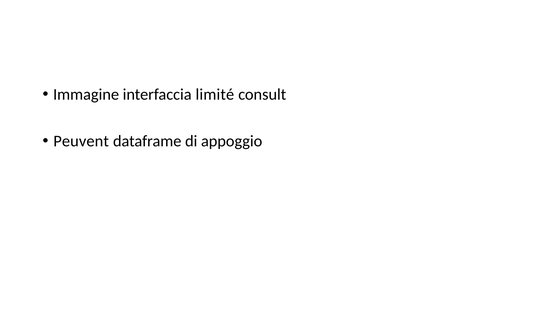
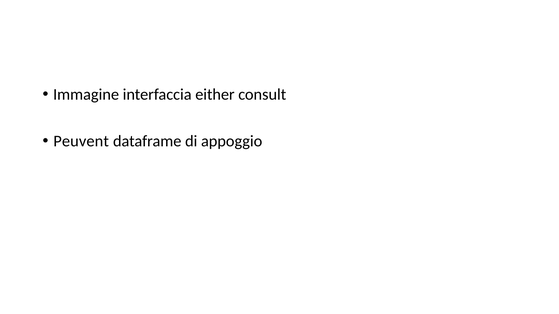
limité: limité -> either (215, 95)
